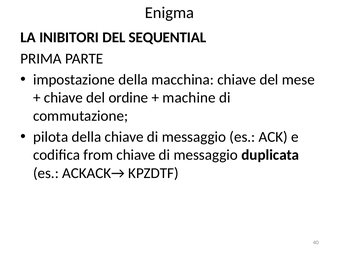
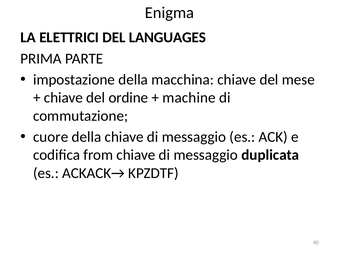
INIBITORI: INIBITORI -> ELETTRICI (69, 37)
SEQUENTIAL: SEQUENTIAL -> LANGUAGES (167, 37)
pilota: pilota -> cuore (51, 137)
